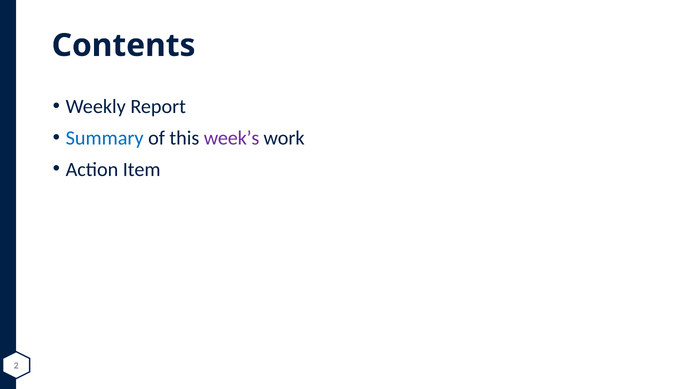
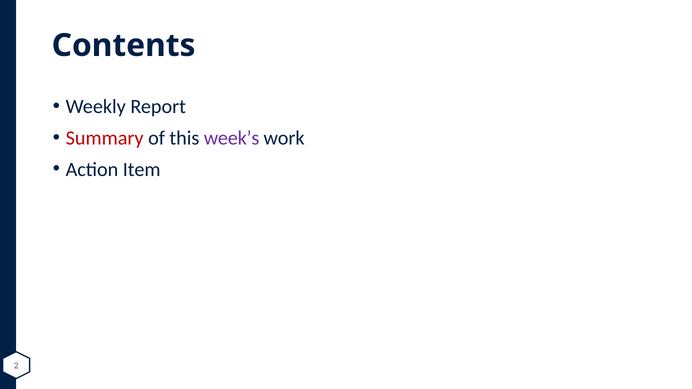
Summary colour: blue -> red (105, 138)
